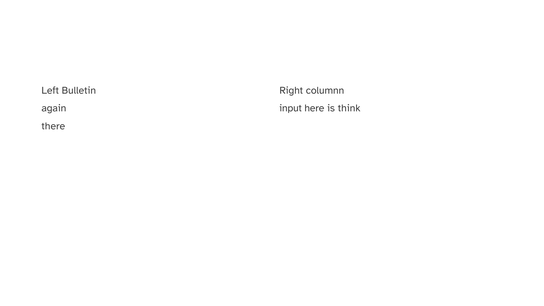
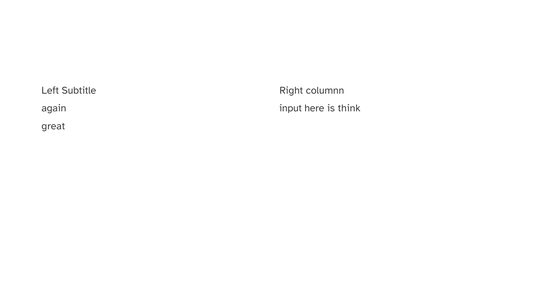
Bulletin: Bulletin -> Subtitle (79, 90)
there: there -> great (53, 126)
